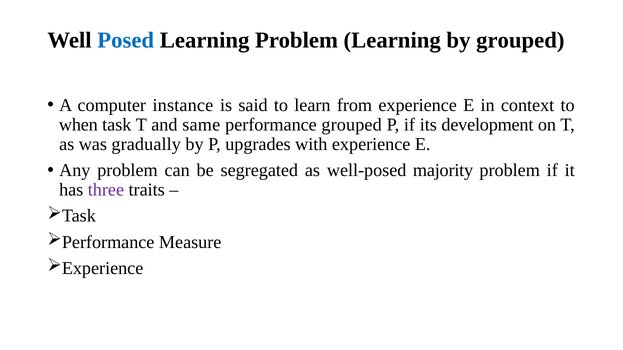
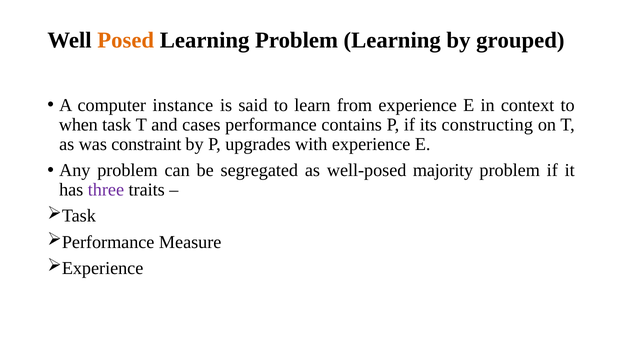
Posed colour: blue -> orange (126, 40)
same: same -> cases (201, 125)
performance grouped: grouped -> contains (352, 125)
development: development -> constructing (487, 125)
gradually: gradually -> constraint (146, 144)
